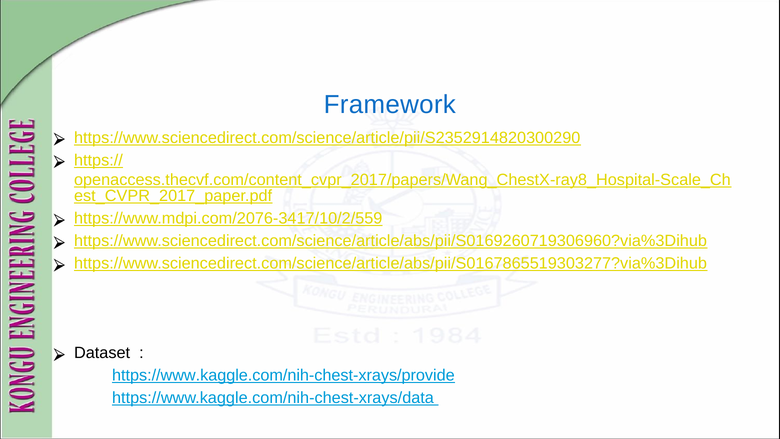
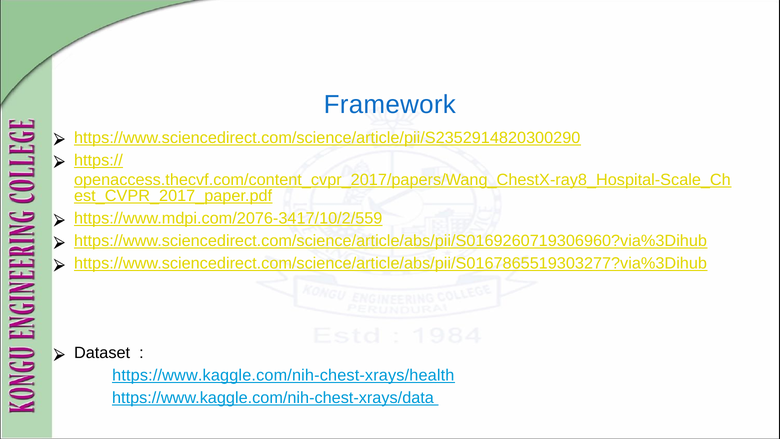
https://www.kaggle.com/nih-chest-xrays/provide: https://www.kaggle.com/nih-chest-xrays/provide -> https://www.kaggle.com/nih-chest-xrays/health (283, 375)
